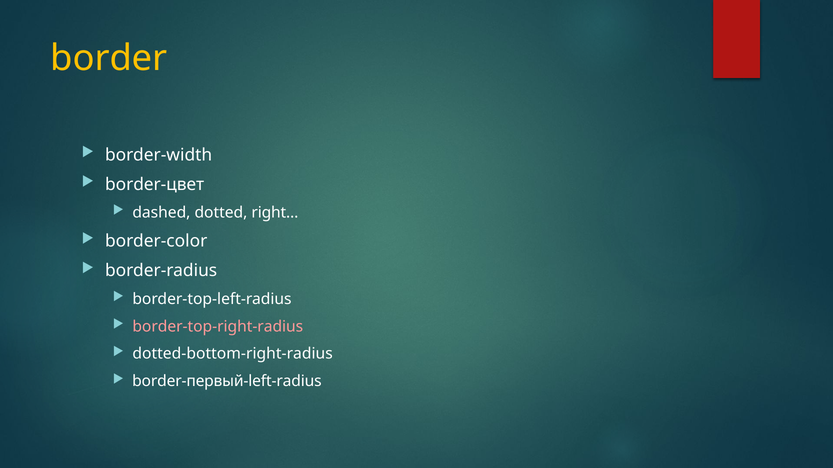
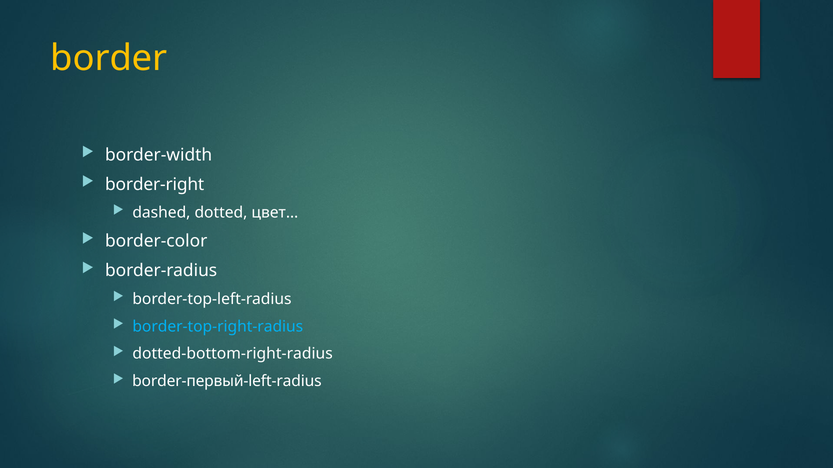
border-цвет: border-цвет -> border-right (155, 185)
right…: right… -> цвет… (275, 213)
border-top-right-radius colour: pink -> light blue (218, 327)
